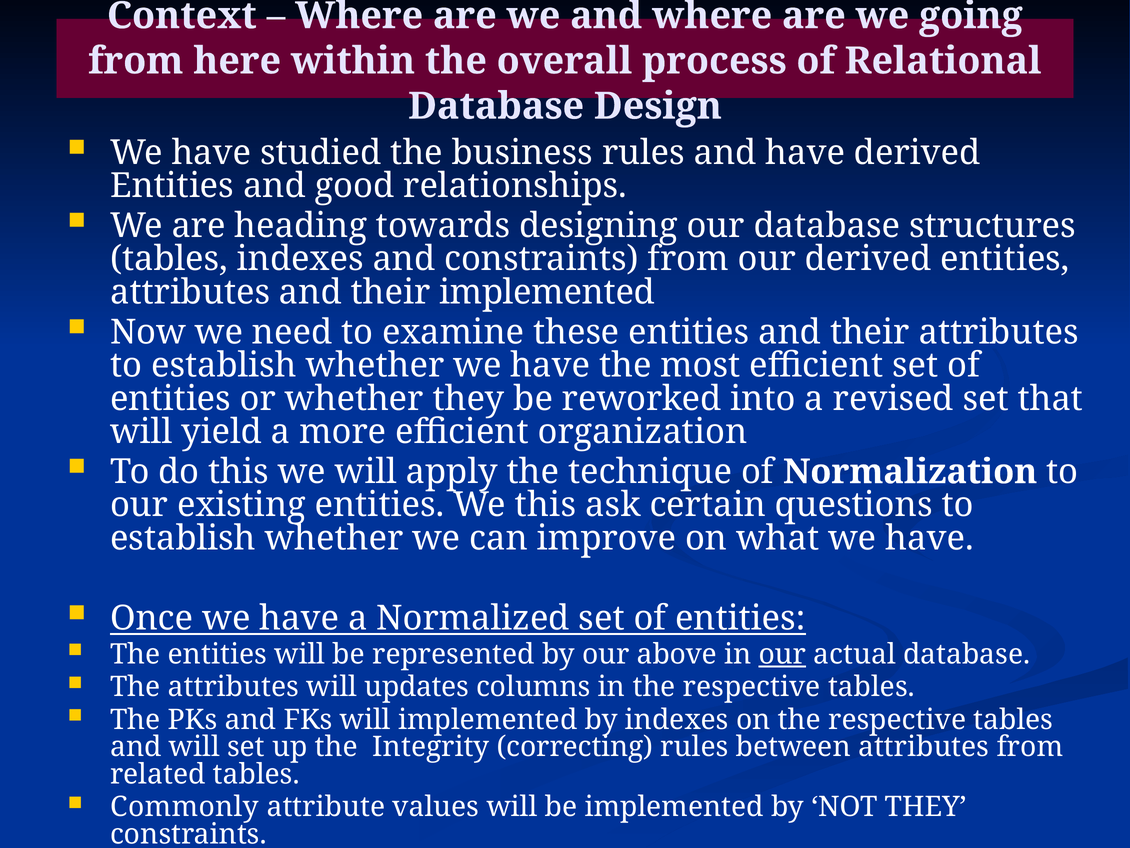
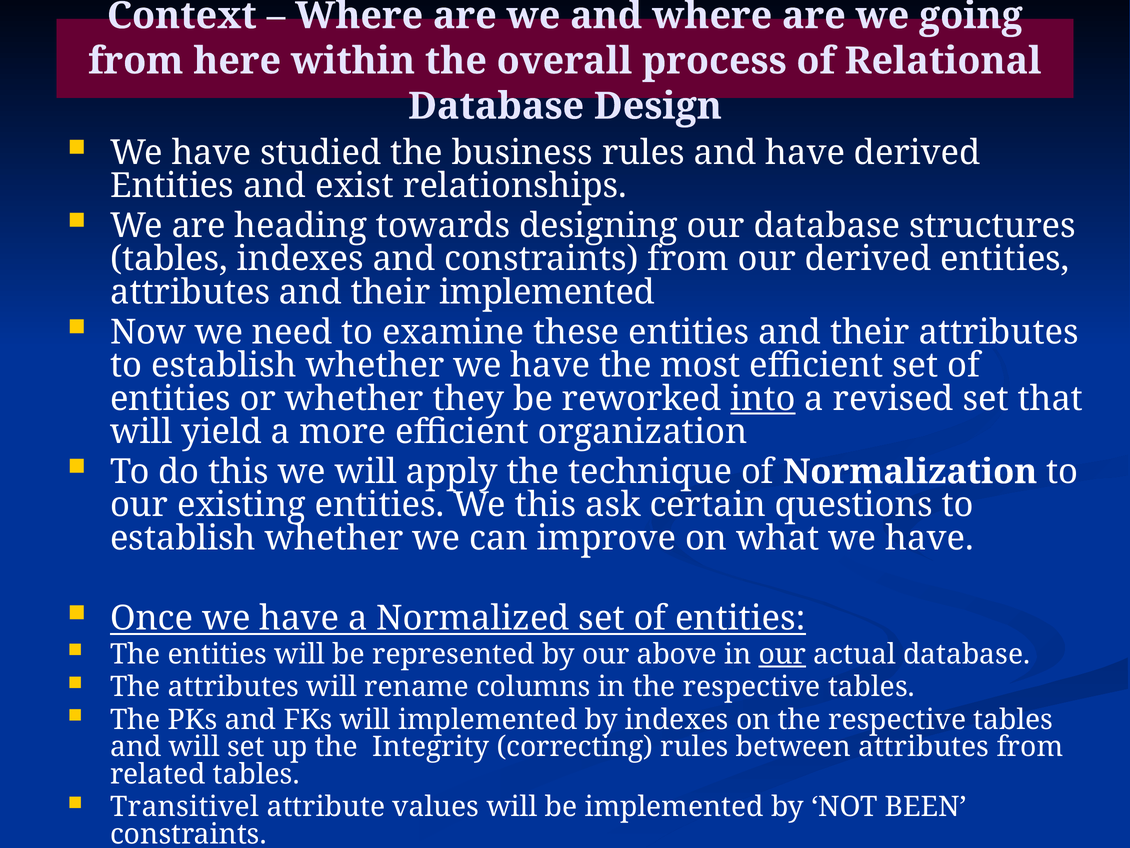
good: good -> exist (354, 186)
into underline: none -> present (763, 398)
updates: updates -> rename (417, 687)
Commonly: Commonly -> Transitivel (185, 807)
NOT THEY: THEY -> BEEN (926, 807)
